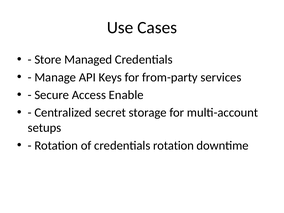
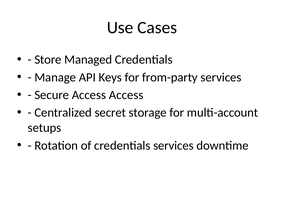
Access Enable: Enable -> Access (126, 95)
credentials rotation: rotation -> services (173, 145)
